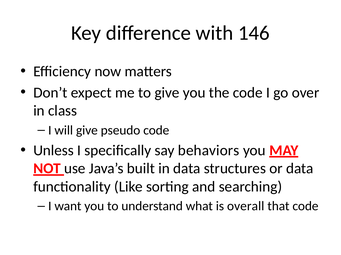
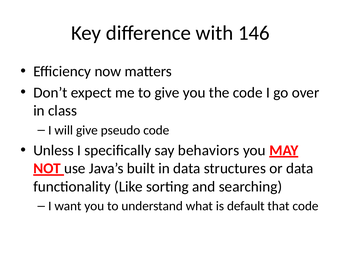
overall: overall -> default (246, 207)
